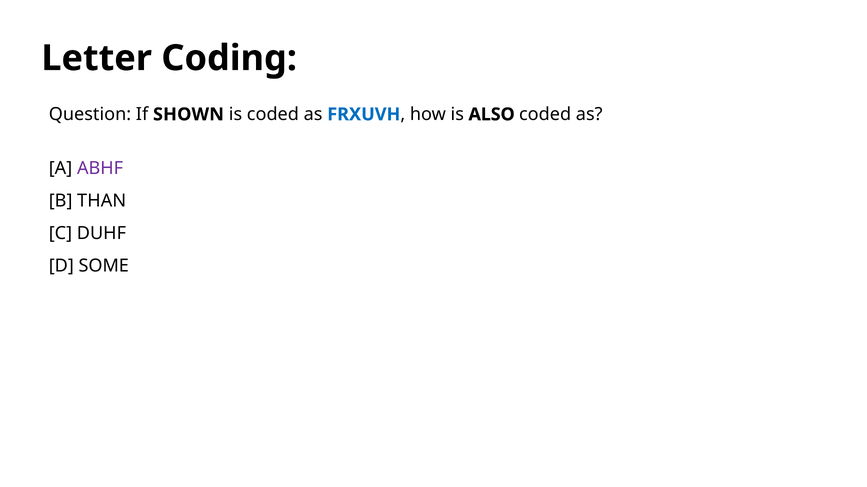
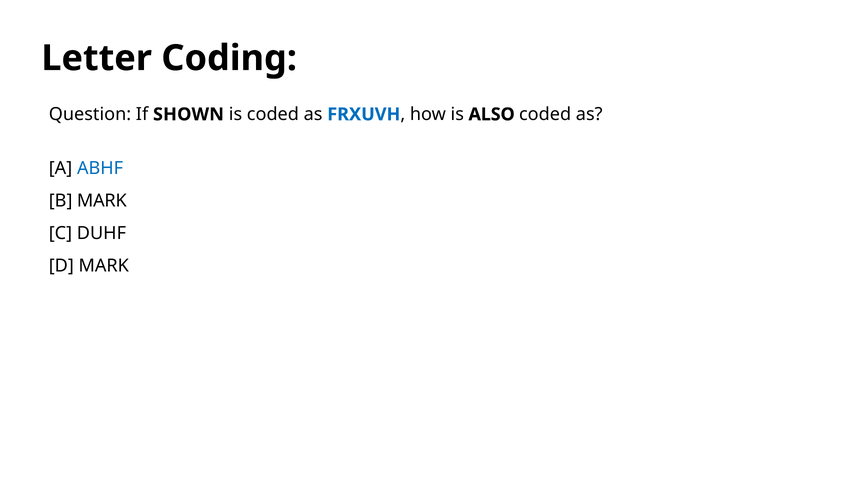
ABHF colour: purple -> blue (100, 169)
B THAN: THAN -> MARK (102, 201)
D SOME: SOME -> MARK (104, 266)
